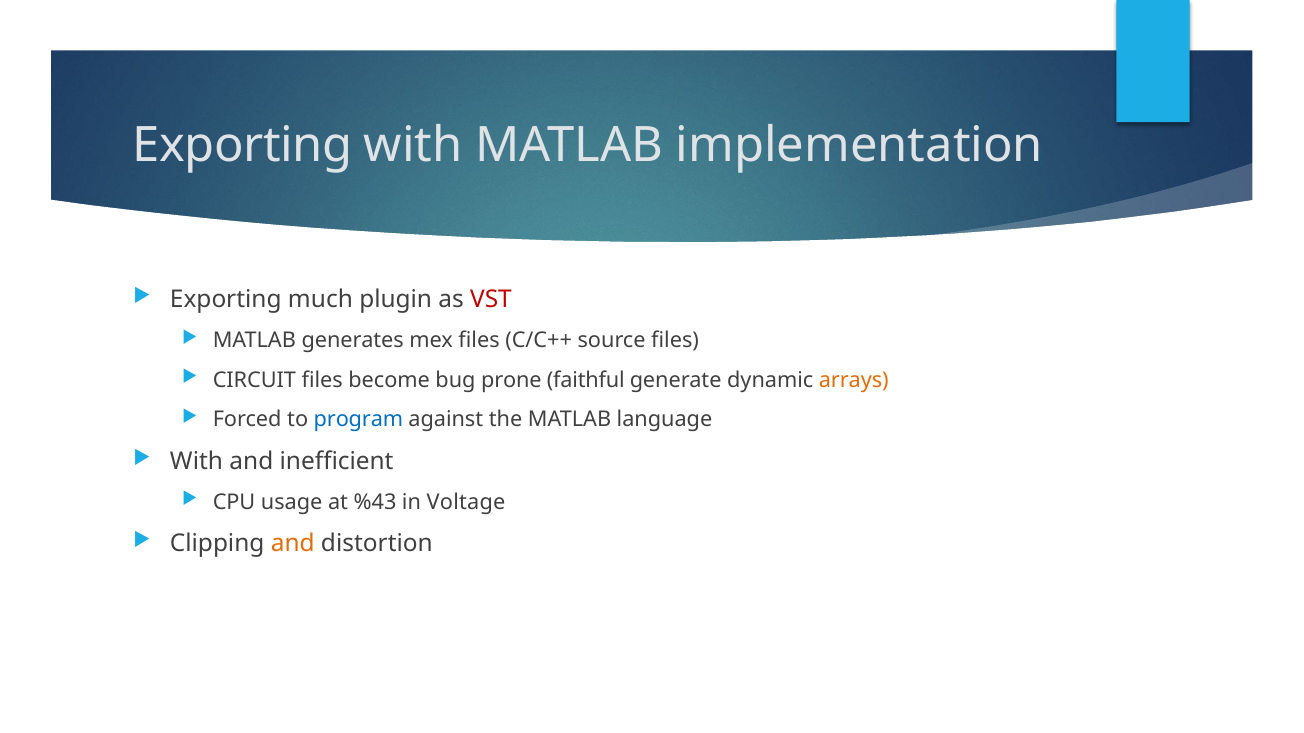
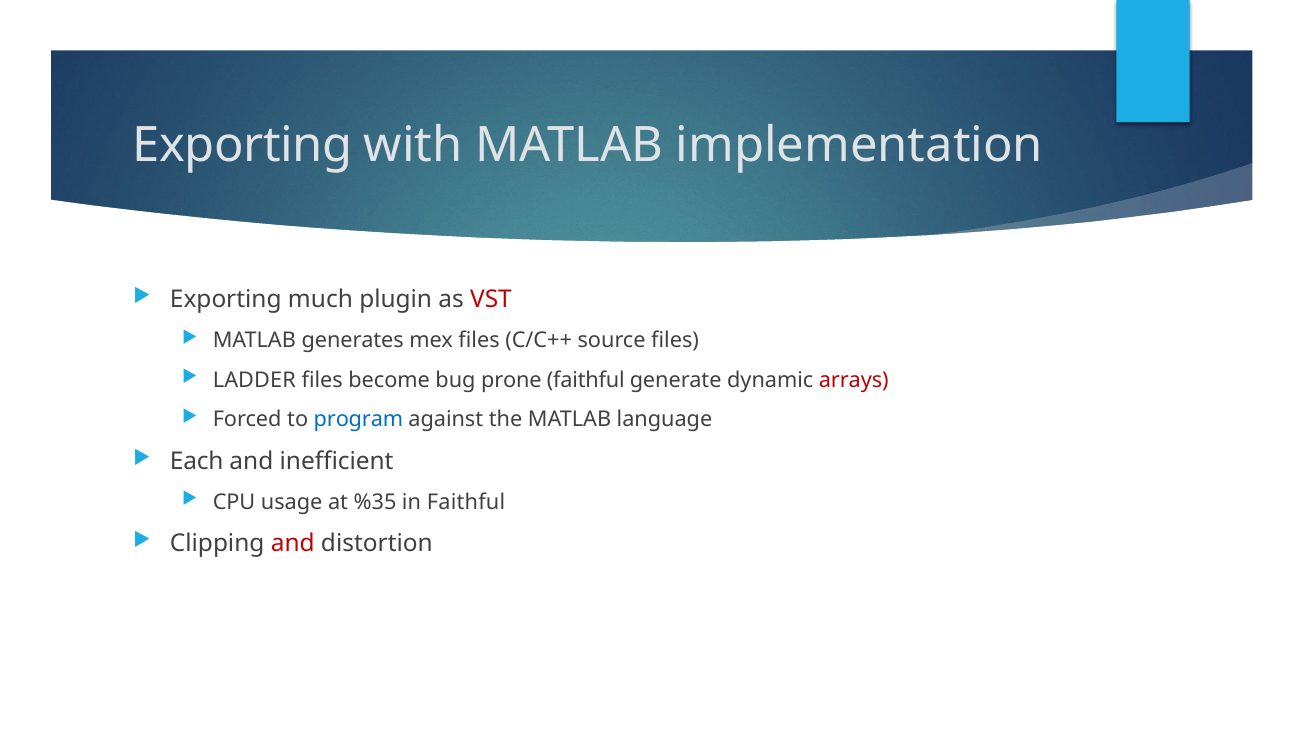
CIRCUIT: CIRCUIT -> LADDER (254, 380)
arrays colour: orange -> red (854, 380)
With: With -> Each (197, 462)
%43: %43 -> %35 (375, 503)
in Voltage: Voltage -> Faithful (466, 503)
and colour: orange -> red (293, 544)
